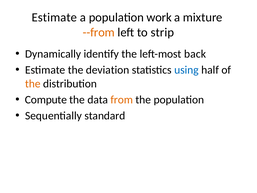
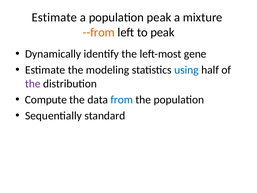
population work: work -> peak (159, 17)
to strip: strip -> peak (162, 32)
back: back -> gene (195, 54)
deviation: deviation -> modeling (108, 70)
the colour: orange -> purple (33, 84)
from colour: orange -> blue (122, 100)
